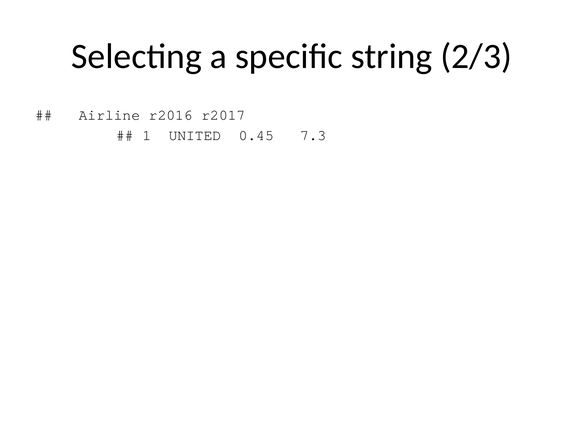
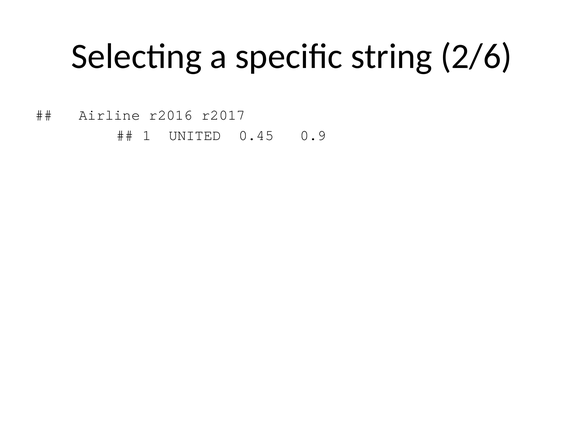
2/3: 2/3 -> 2/6 (476, 57)
7.3: 7.3 -> 0.9 (313, 135)
